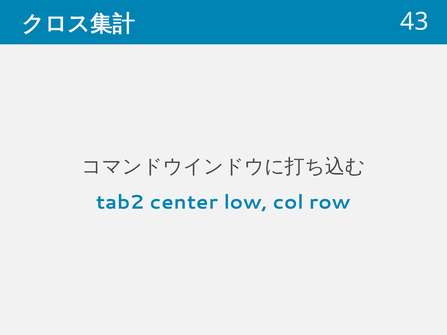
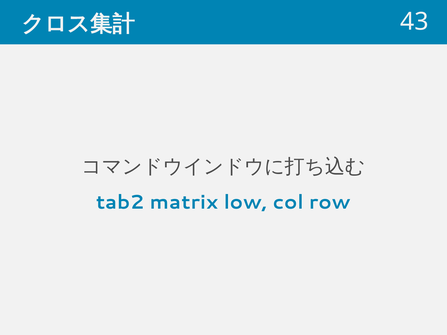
center: center -> matrix (184, 202)
